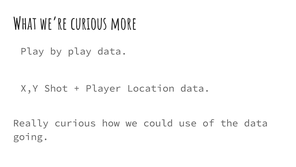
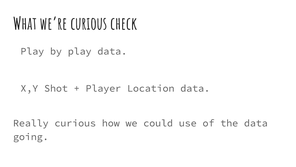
more: more -> check (124, 24)
